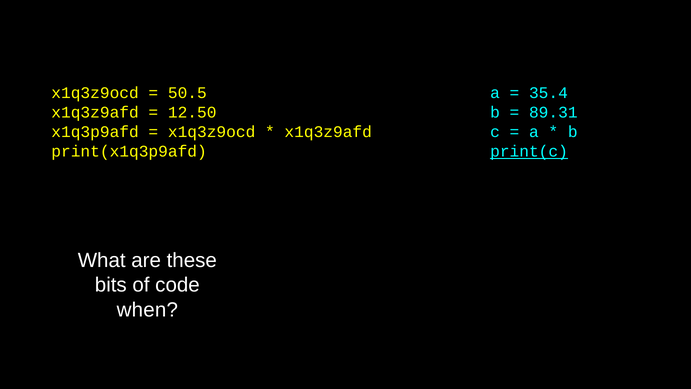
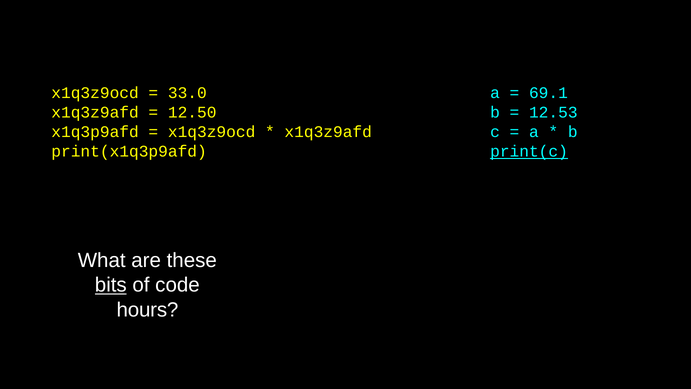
50.5: 50.5 -> 33.0 (187, 93)
35.4: 35.4 -> 69.1 (548, 93)
89.31: 89.31 -> 12.53 (553, 112)
bits underline: none -> present (111, 285)
when: when -> hours (147, 309)
